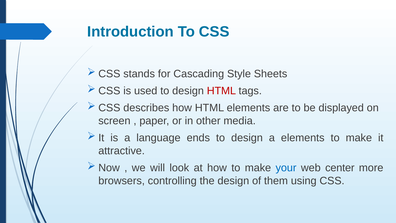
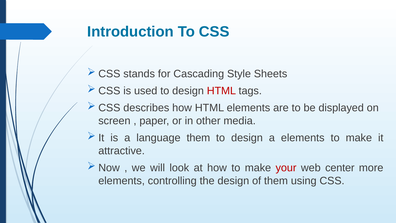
language ends: ends -> them (198, 138)
your colour: blue -> red (286, 168)
browsers: browsers -> elements (122, 181)
